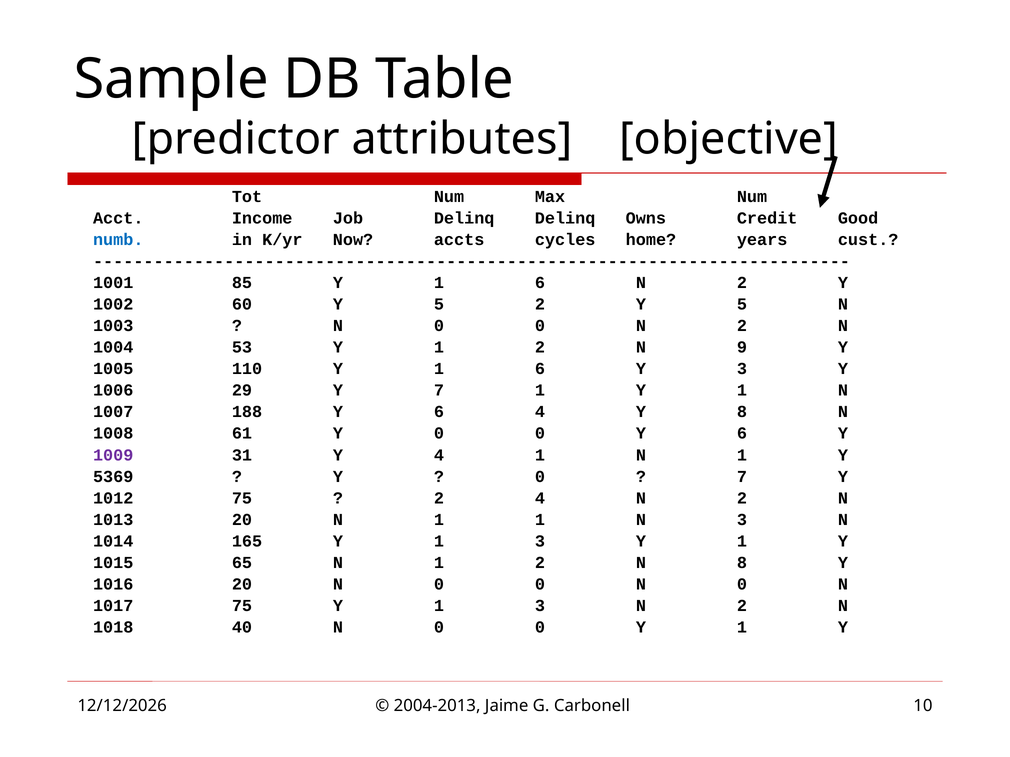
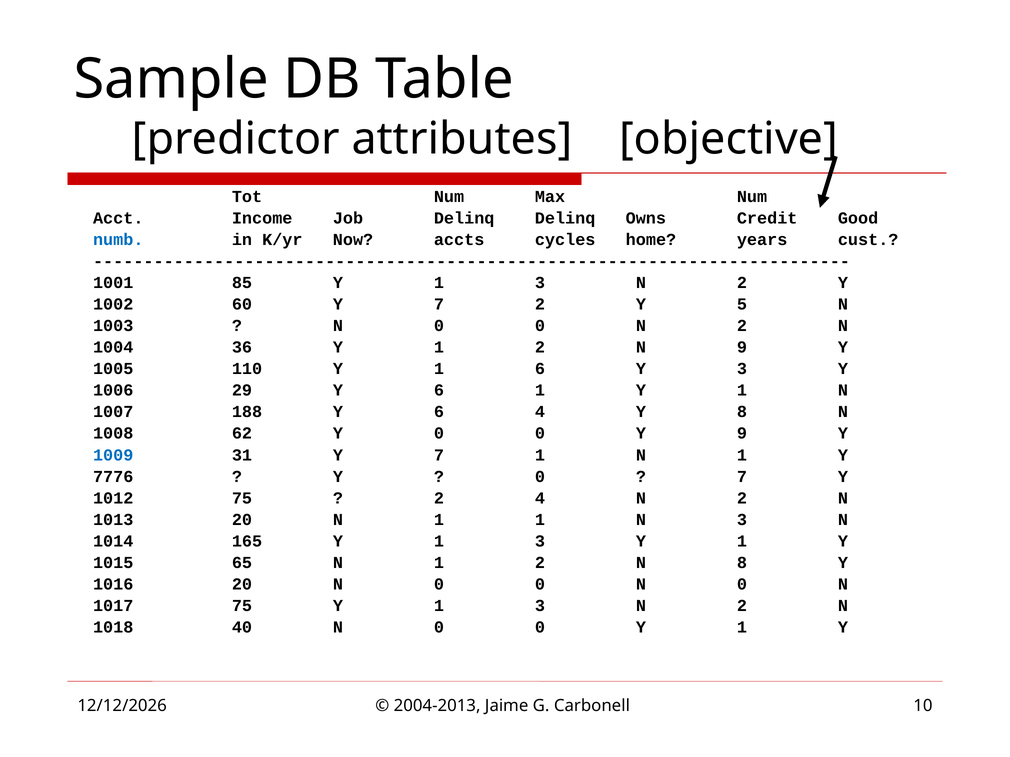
85 Y 1 6: 6 -> 3 (540, 283)
60 Y 5: 5 -> 7 (439, 304)
53: 53 -> 36 (242, 348)
29 Y 7: 7 -> 6 (439, 391)
61: 61 -> 62 (242, 434)
0 Y 6: 6 -> 9 (742, 434)
1009 colour: purple -> blue (113, 455)
31 Y 4: 4 -> 7 (439, 455)
5369: 5369 -> 7776 (113, 477)
